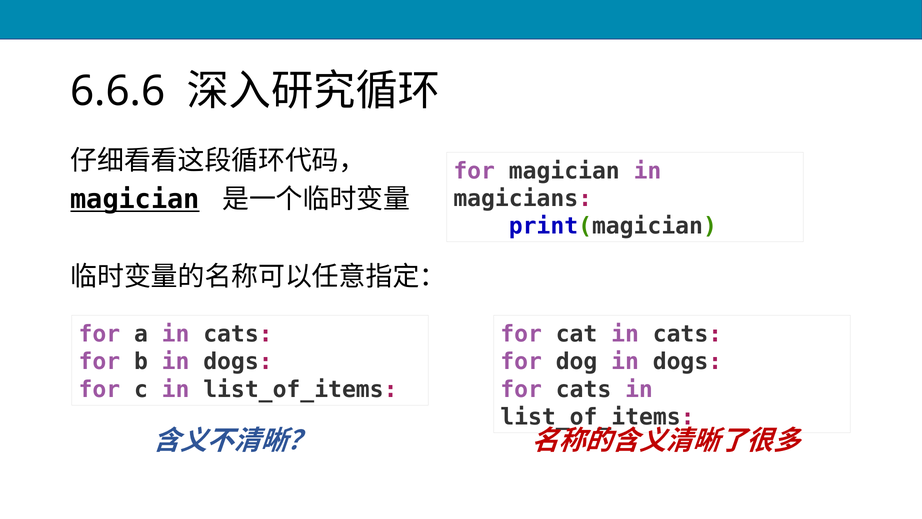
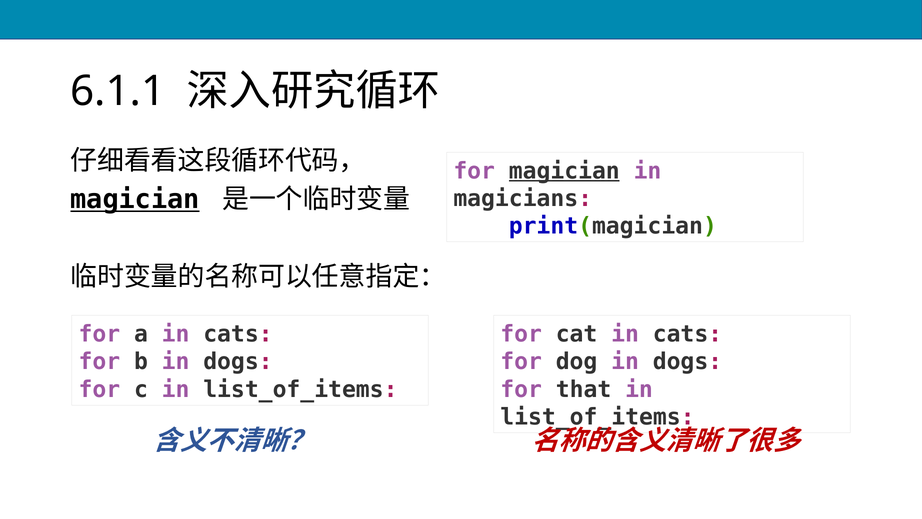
6.6.6: 6.6.6 -> 6.1.1 (118, 91)
magician underline: none -> present (564, 171)
for cats: cats -> that (584, 389)
